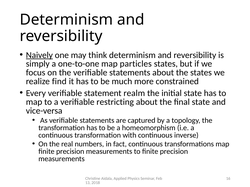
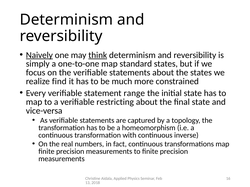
think underline: none -> present (98, 55)
particles: particles -> standard (136, 64)
realm: realm -> range (134, 93)
